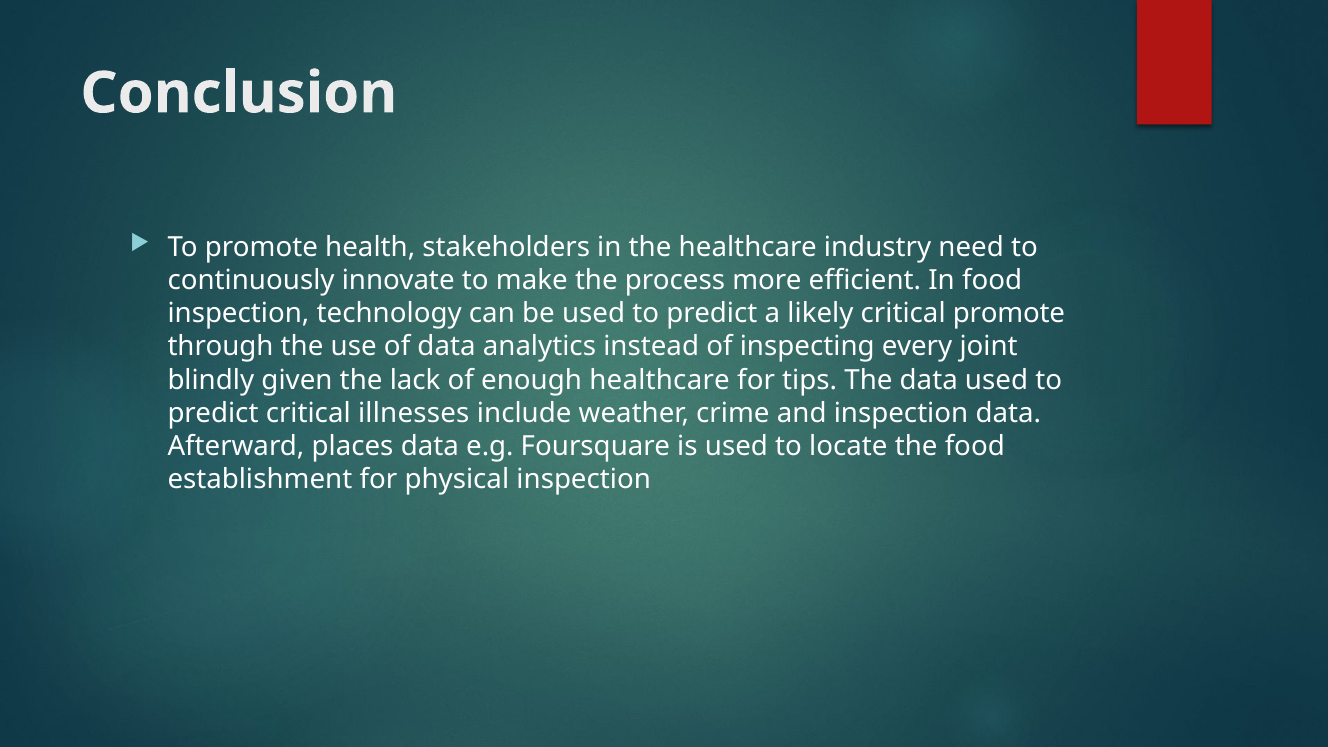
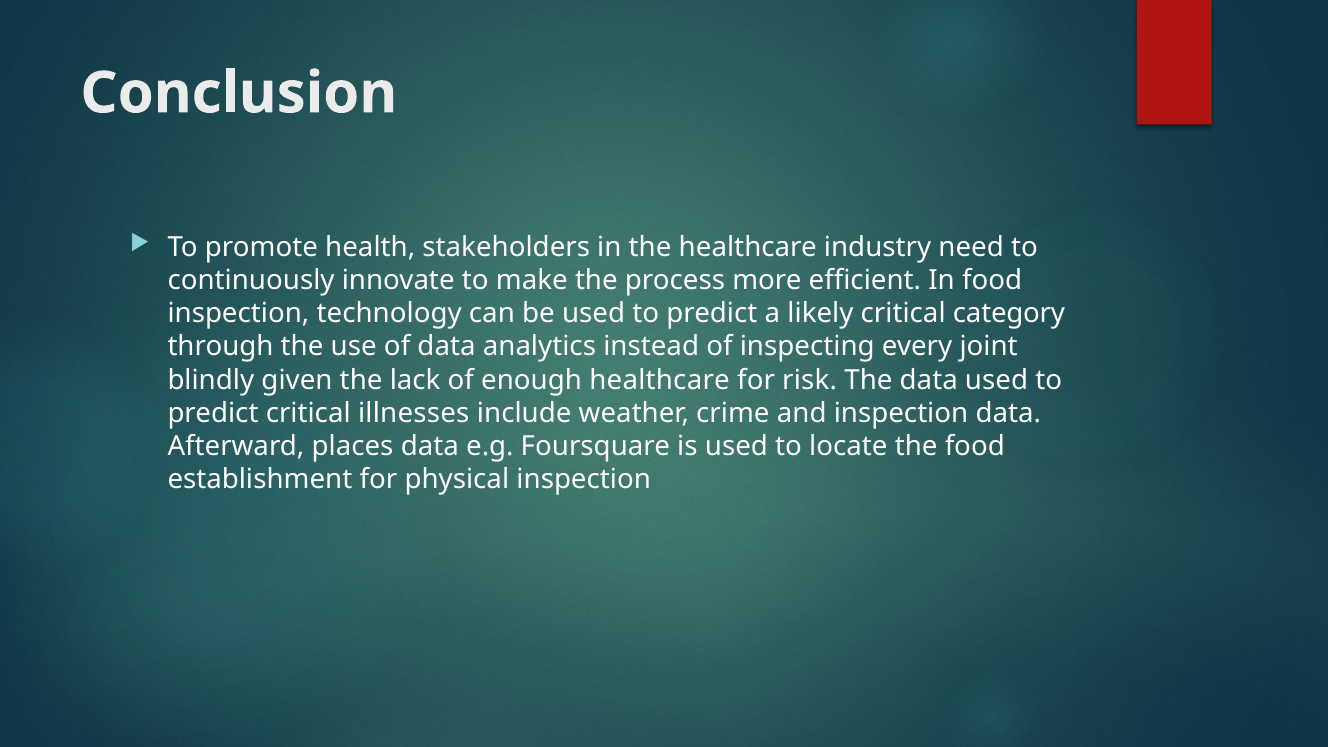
critical promote: promote -> category (1009, 314)
tips: tips -> risk (810, 380)
